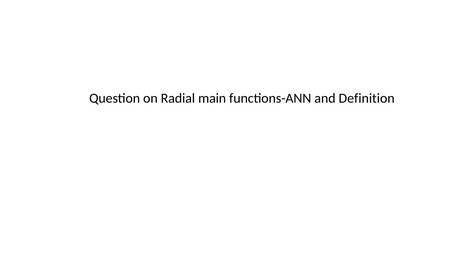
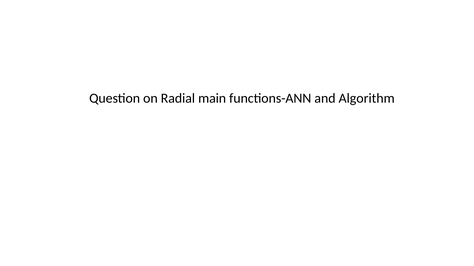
Definition: Definition -> Algorithm (367, 99)
